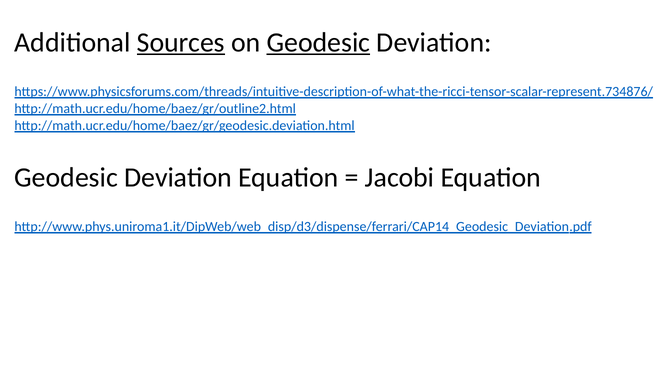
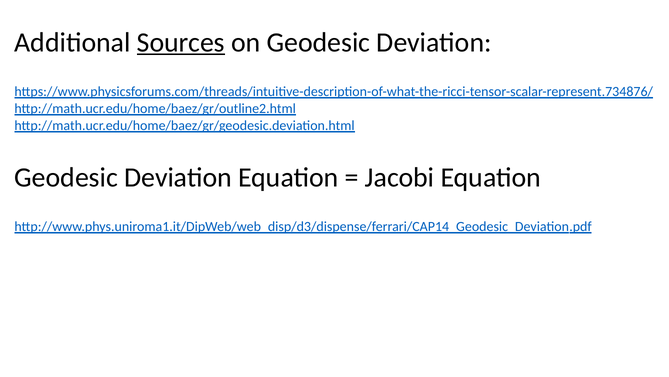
Geodesic underline: present -> none (318, 42)
